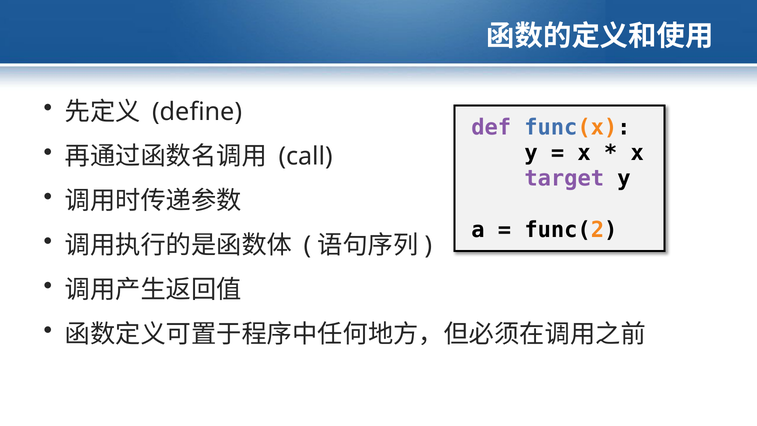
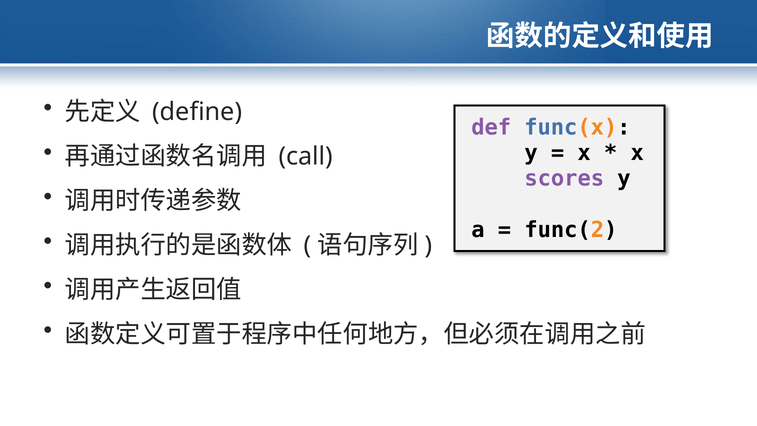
target: target -> scores (564, 179)
